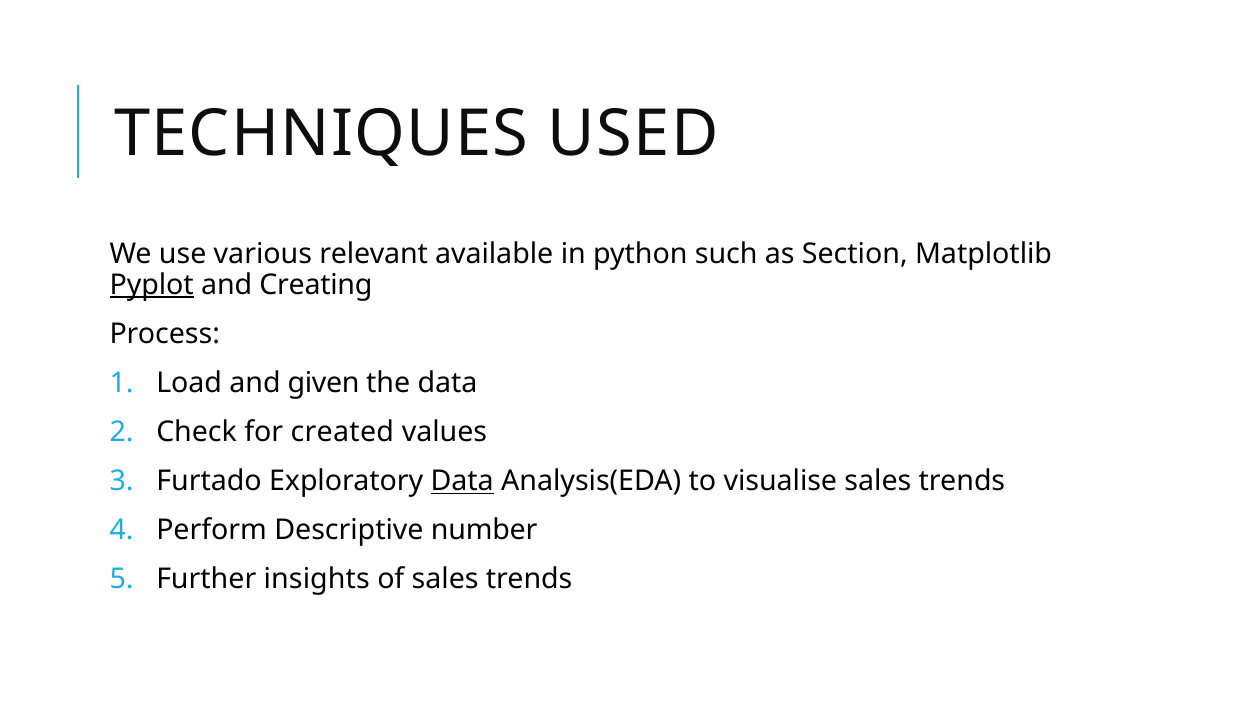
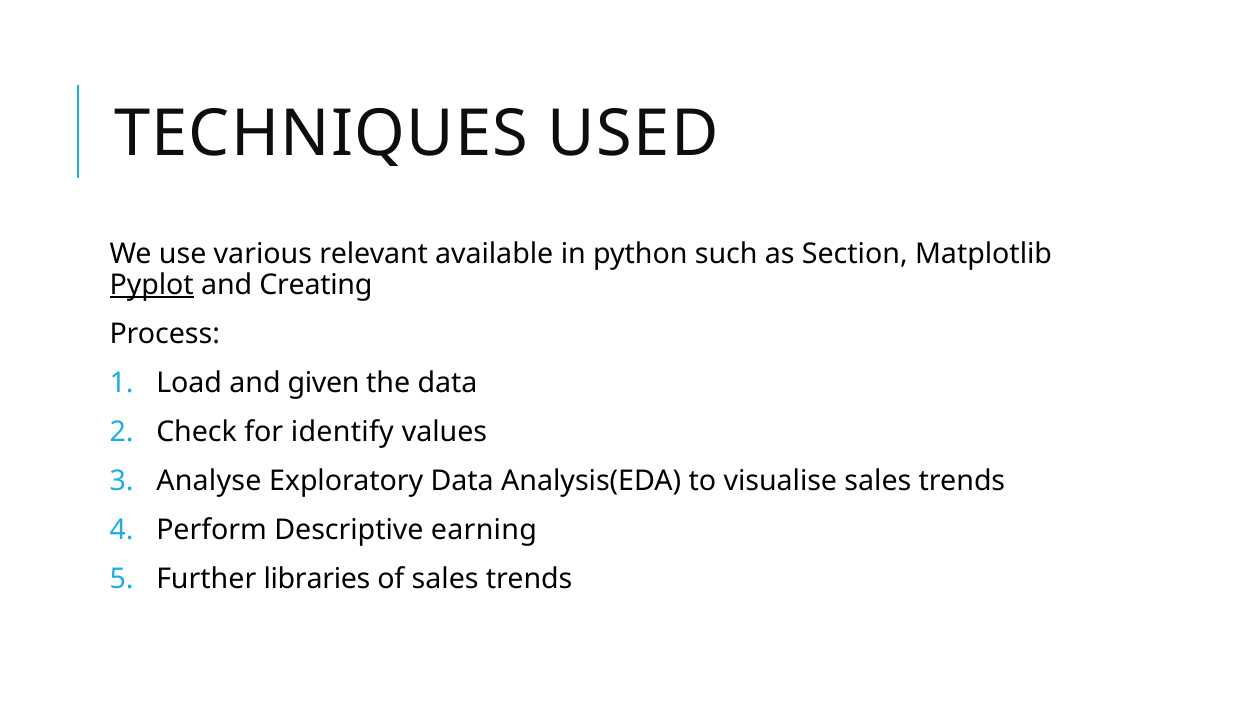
created: created -> identify (342, 432)
Furtado: Furtado -> Analyse (209, 481)
Data underline: present -> none (462, 481)
number: number -> earning (484, 530)
insights: insights -> libraries (317, 579)
